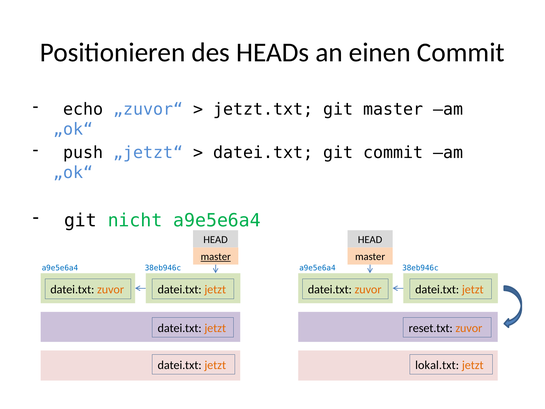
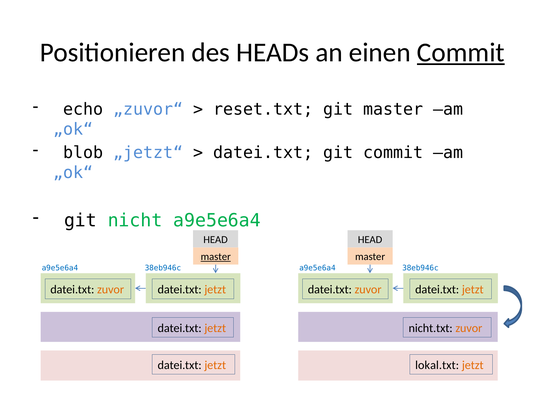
Commit underline: none -> present (461, 52)
jetzt.txt: jetzt.txt -> reset.txt (263, 109)
push: push -> blob (83, 152)
reset.txt: reset.txt -> nicht.txt (431, 328)
